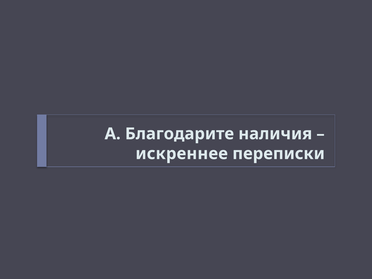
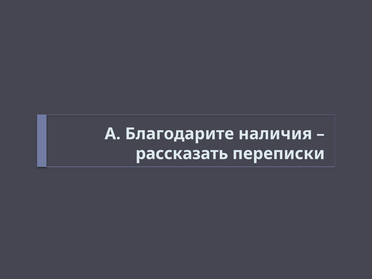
искреннее: искреннее -> рассказать (182, 154)
